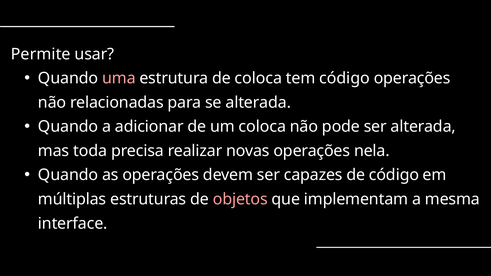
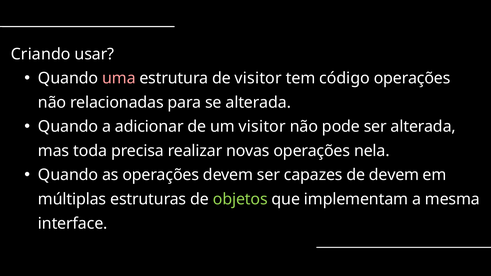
Permite: Permite -> Criando (41, 54)
de coloca: coloca -> visitor (258, 78)
um coloca: coloca -> visitor (262, 127)
de código: código -> devem (394, 175)
objetos colour: pink -> light green (240, 199)
